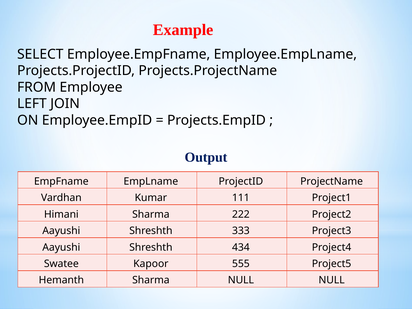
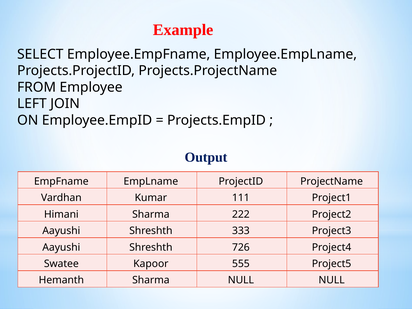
434: 434 -> 726 (241, 247)
